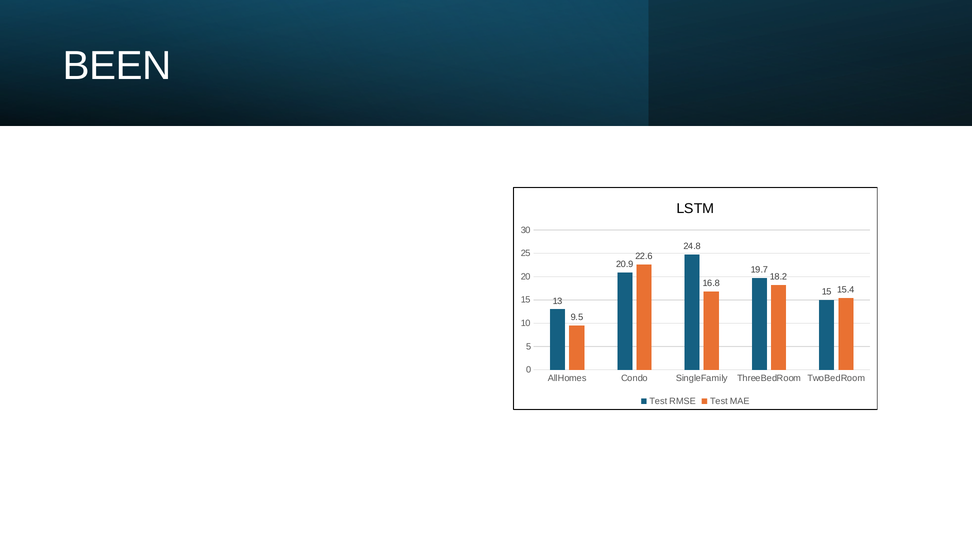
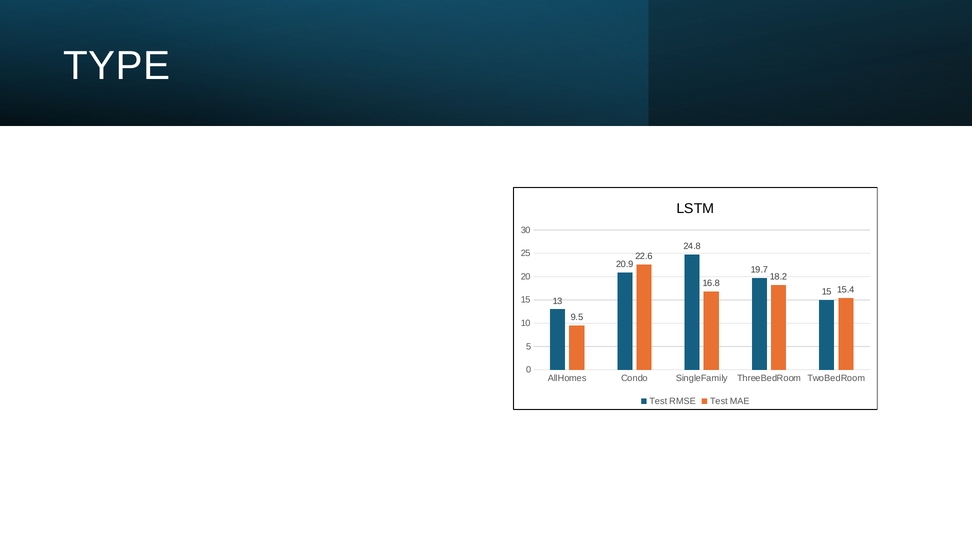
BEEN: BEEN -> TYPE (117, 66)
